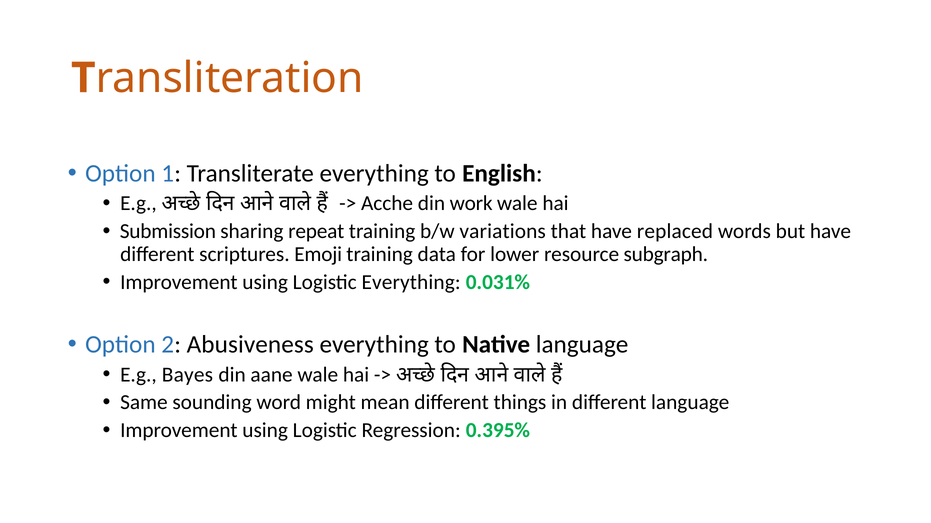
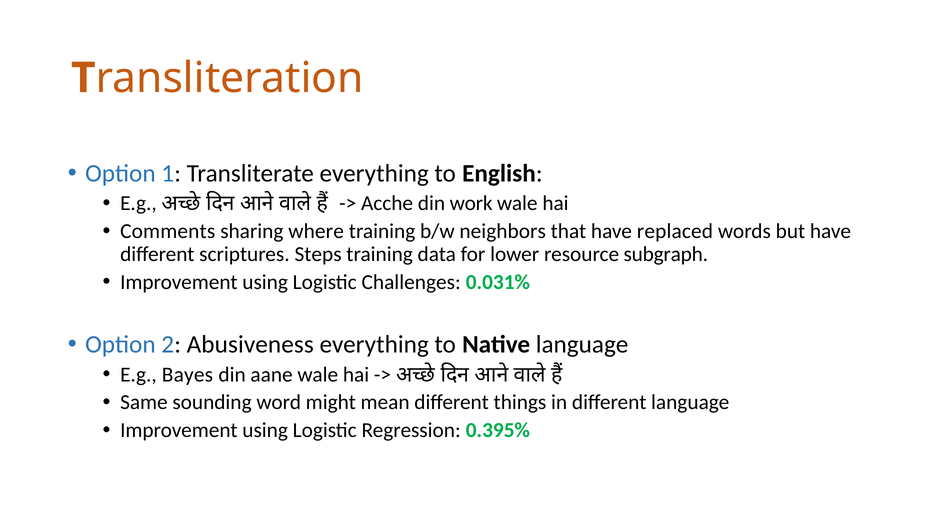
Submission: Submission -> Comments (168, 231)
repeat: repeat -> where (316, 231)
variations: variations -> neighbors (503, 231)
Emoji: Emoji -> Steps (318, 255)
Logistic Everything: Everything -> Challenges (411, 282)
